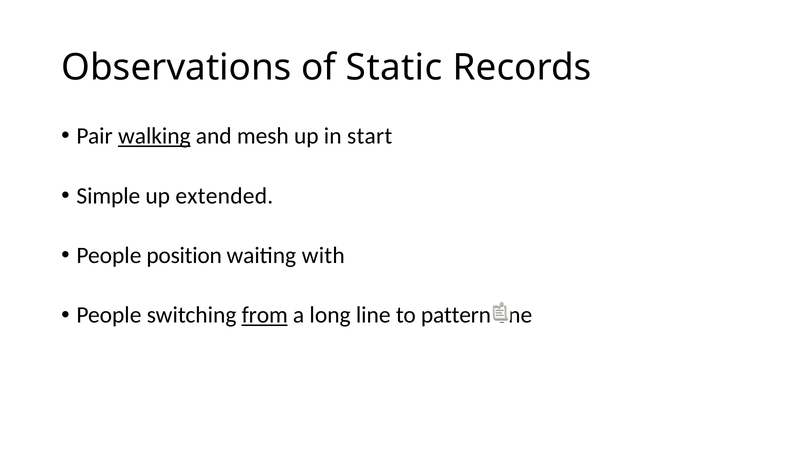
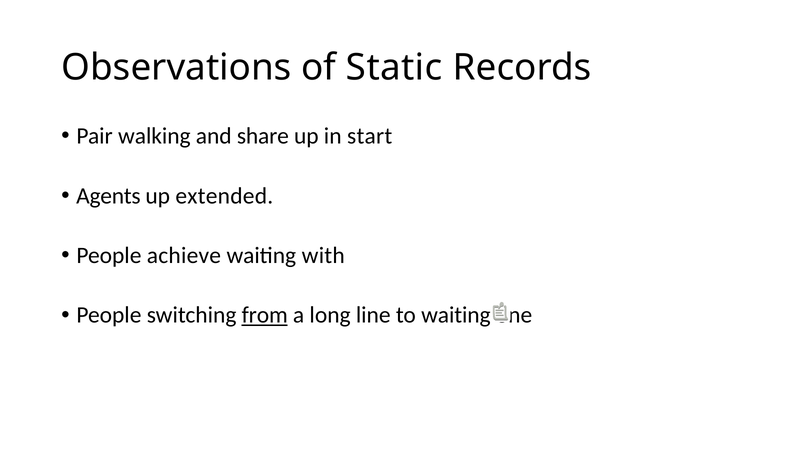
walking underline: present -> none (154, 136)
mesh: mesh -> share (263, 136)
Simple: Simple -> Agents (108, 196)
position: position -> achieve (184, 255)
to pattern: pattern -> waiting (456, 315)
